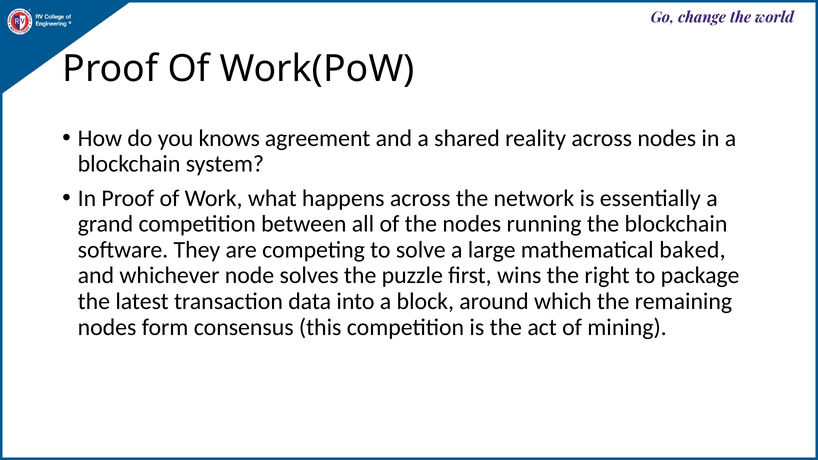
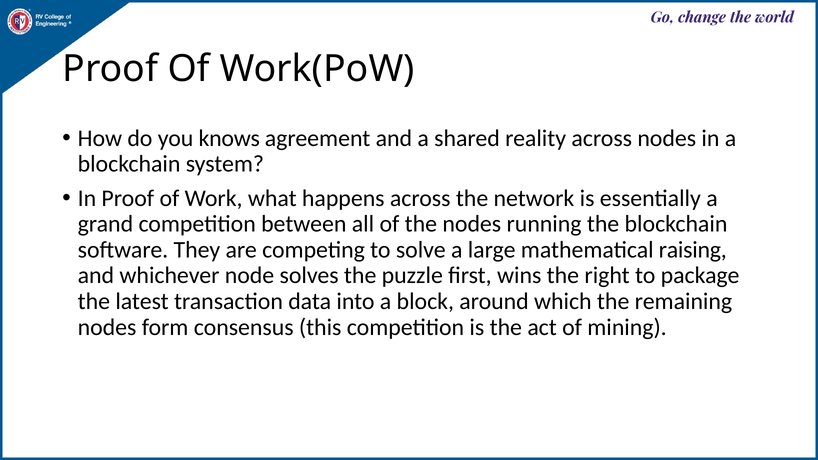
baked: baked -> raising (693, 250)
